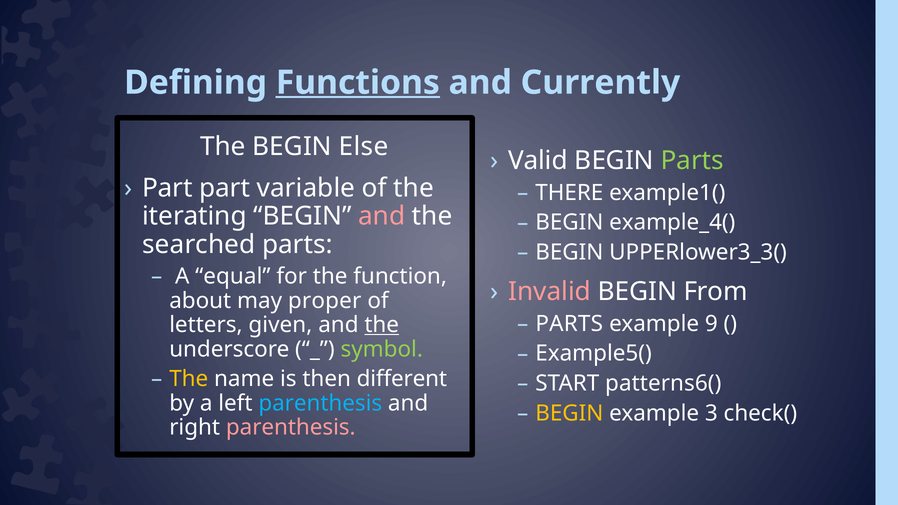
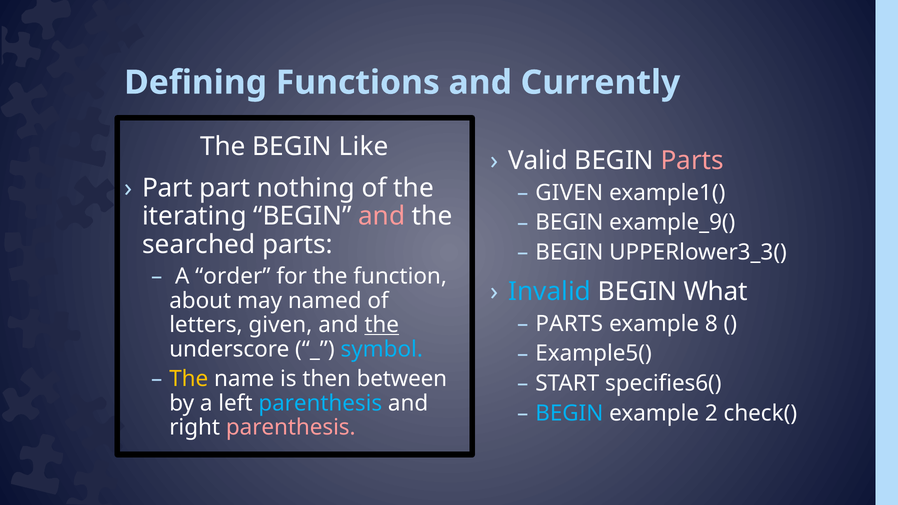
Functions underline: present -> none (358, 83)
Else: Else -> Like (364, 147)
Parts colour: light green -> pink (692, 161)
variable: variable -> nothing (306, 188)
THERE: THERE -> GIVEN (569, 193)
example_4(: example_4( -> example_9( (672, 223)
equal: equal -> order (233, 277)
Invalid colour: pink -> light blue (550, 292)
From: From -> What (716, 292)
proper: proper -> named (325, 301)
9: 9 -> 8 (711, 324)
symbol colour: light green -> light blue (382, 349)
different: different -> between (402, 379)
patterns6(: patterns6( -> specifies6( (663, 384)
BEGIN colour: yellow -> light blue (569, 413)
3: 3 -> 2 (711, 413)
